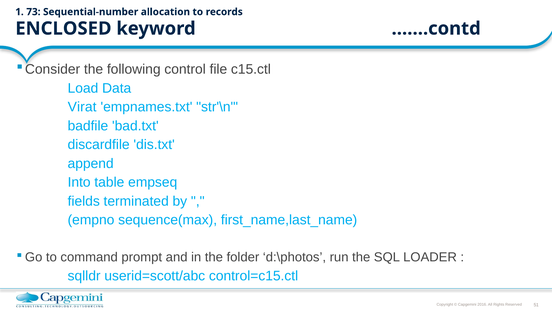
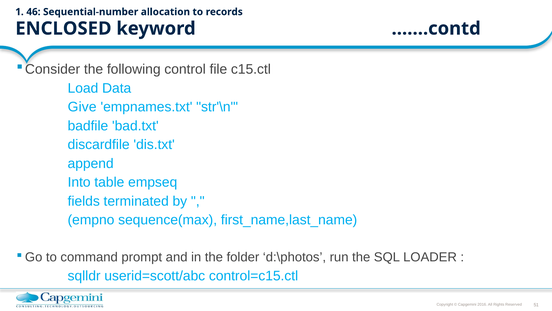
73: 73 -> 46 (33, 12)
Virat: Virat -> Give (82, 107)
